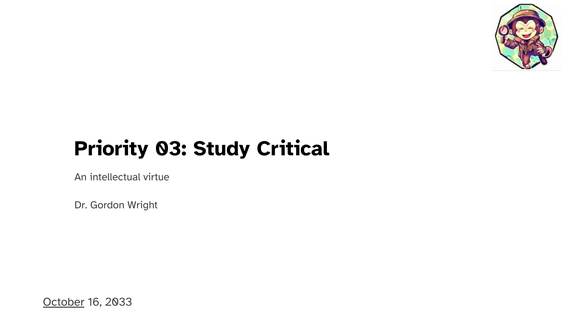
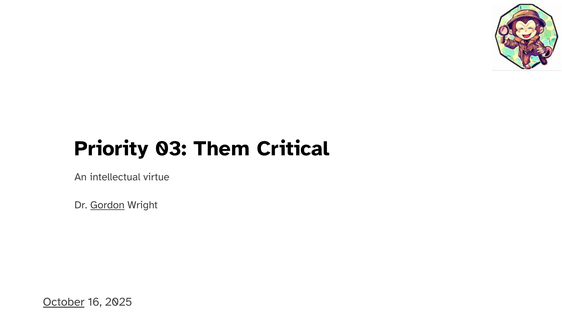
Study: Study -> Them (222, 149)
Gordon underline: none -> present (107, 205)
2033: 2033 -> 2025 (119, 302)
